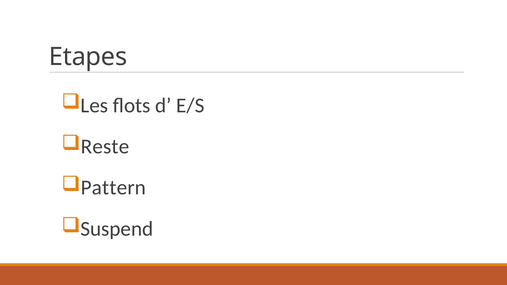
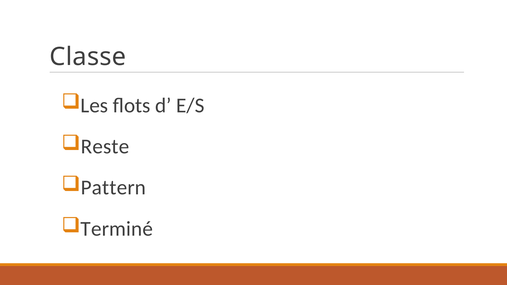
Etapes: Etapes -> Classe (88, 57)
Suspend: Suspend -> Terminé (117, 229)
